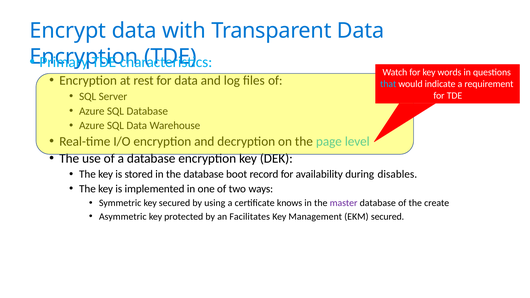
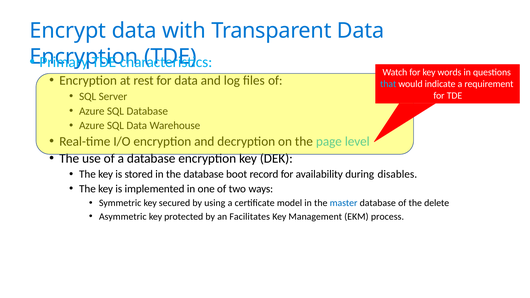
knows: knows -> model (290, 203)
master colour: purple -> blue (344, 203)
create: create -> delete (437, 203)
EKM secured: secured -> process (387, 217)
